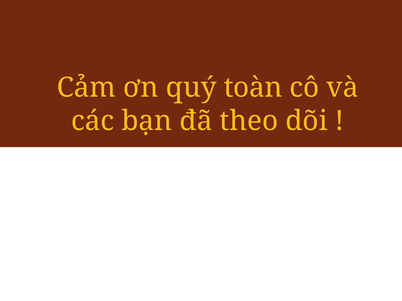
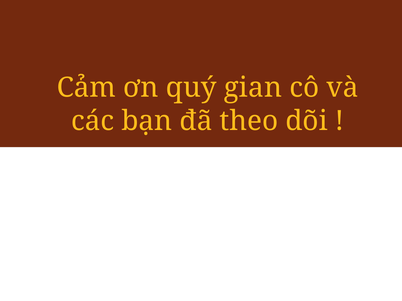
toàn: toàn -> gian (253, 88)
